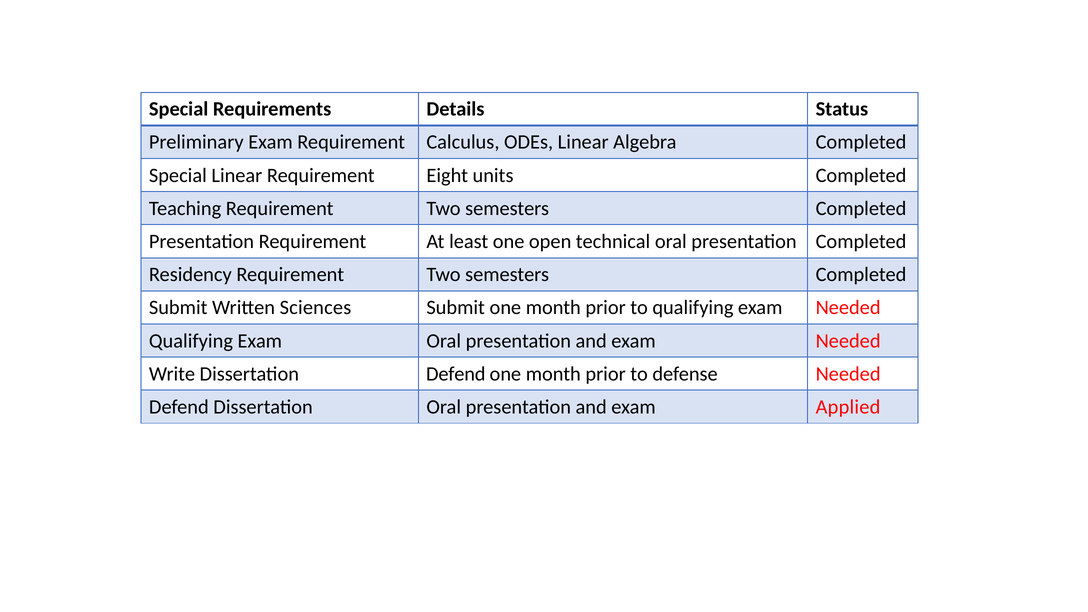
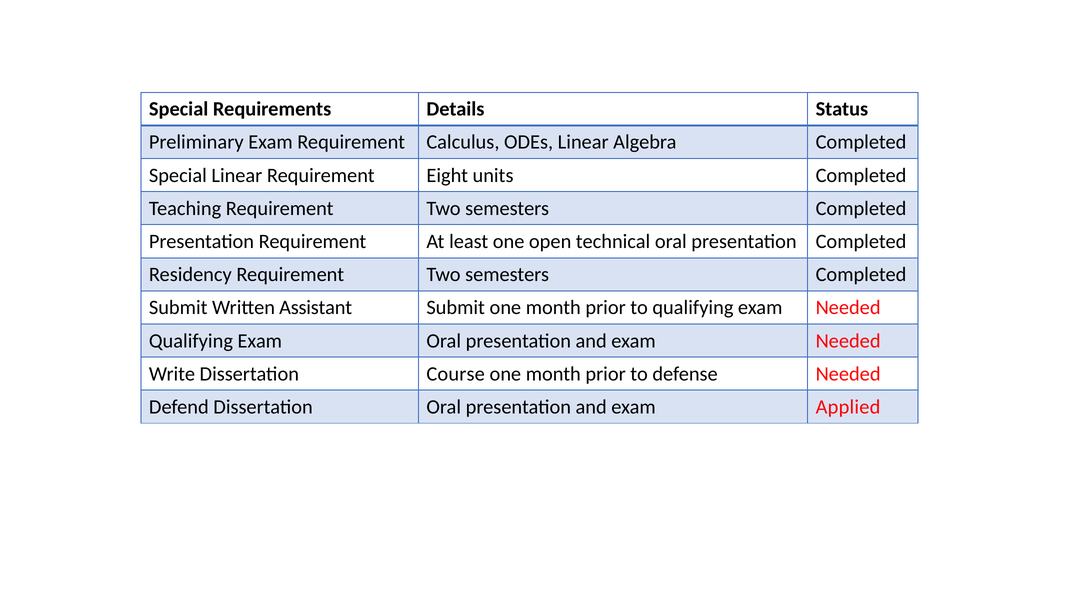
Sciences: Sciences -> Assistant (316, 308)
Dissertation Defend: Defend -> Course (456, 374)
